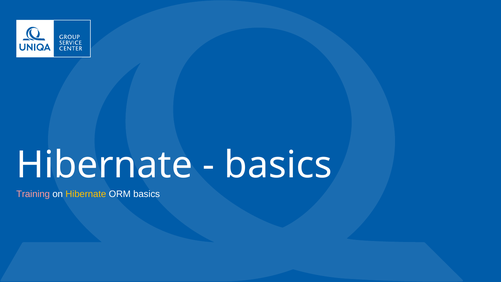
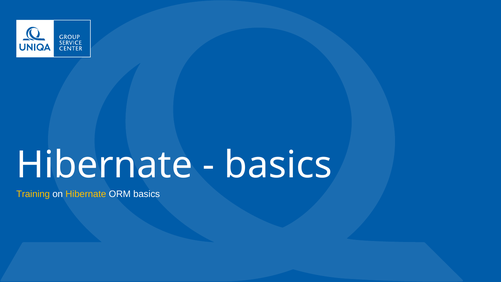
Training colour: pink -> yellow (33, 194)
